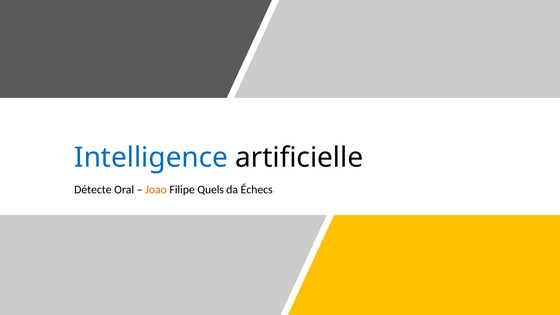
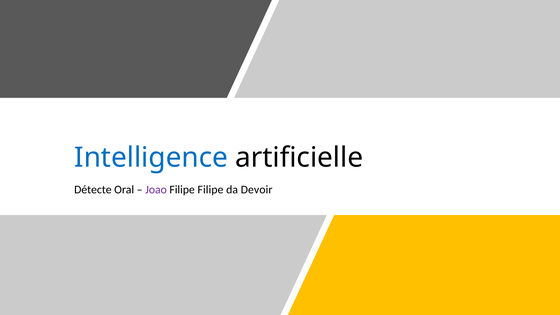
Joao colour: orange -> purple (156, 190)
Filipe Quels: Quels -> Filipe (210, 190)
Échecs: Échecs -> Devoir (257, 190)
